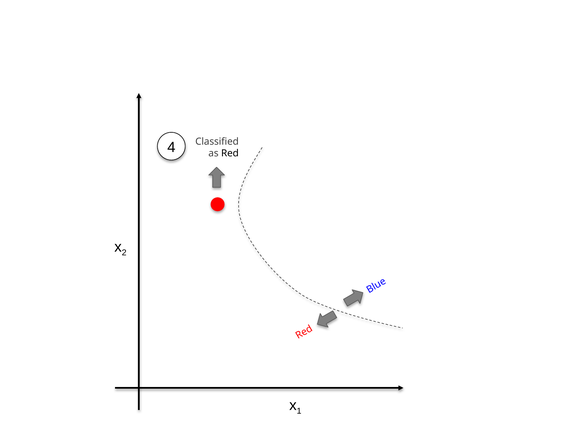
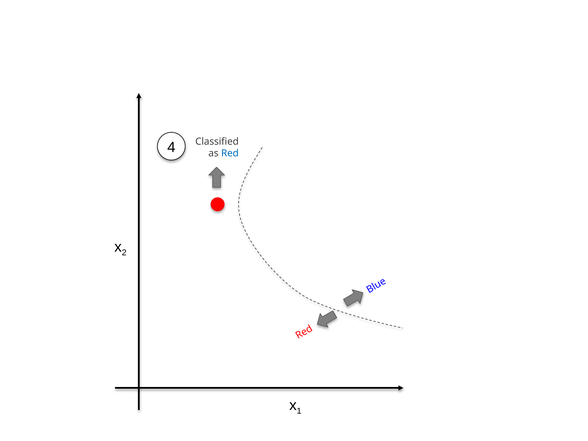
Red colour: black -> blue (230, 153)
